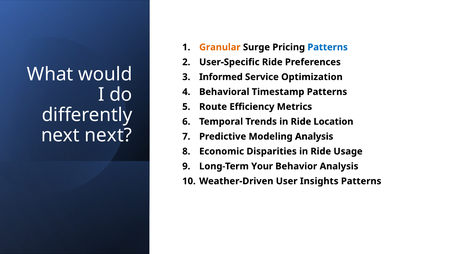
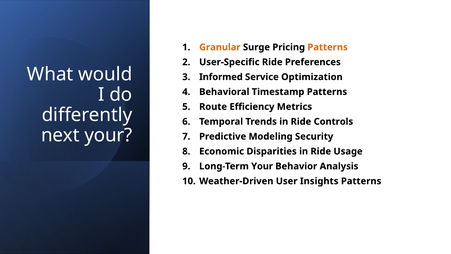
Patterns colour: blue -> orange (328, 47)
Location: Location -> Controls (333, 121)
next next: next -> your (108, 135)
Modeling Analysis: Analysis -> Security (314, 136)
